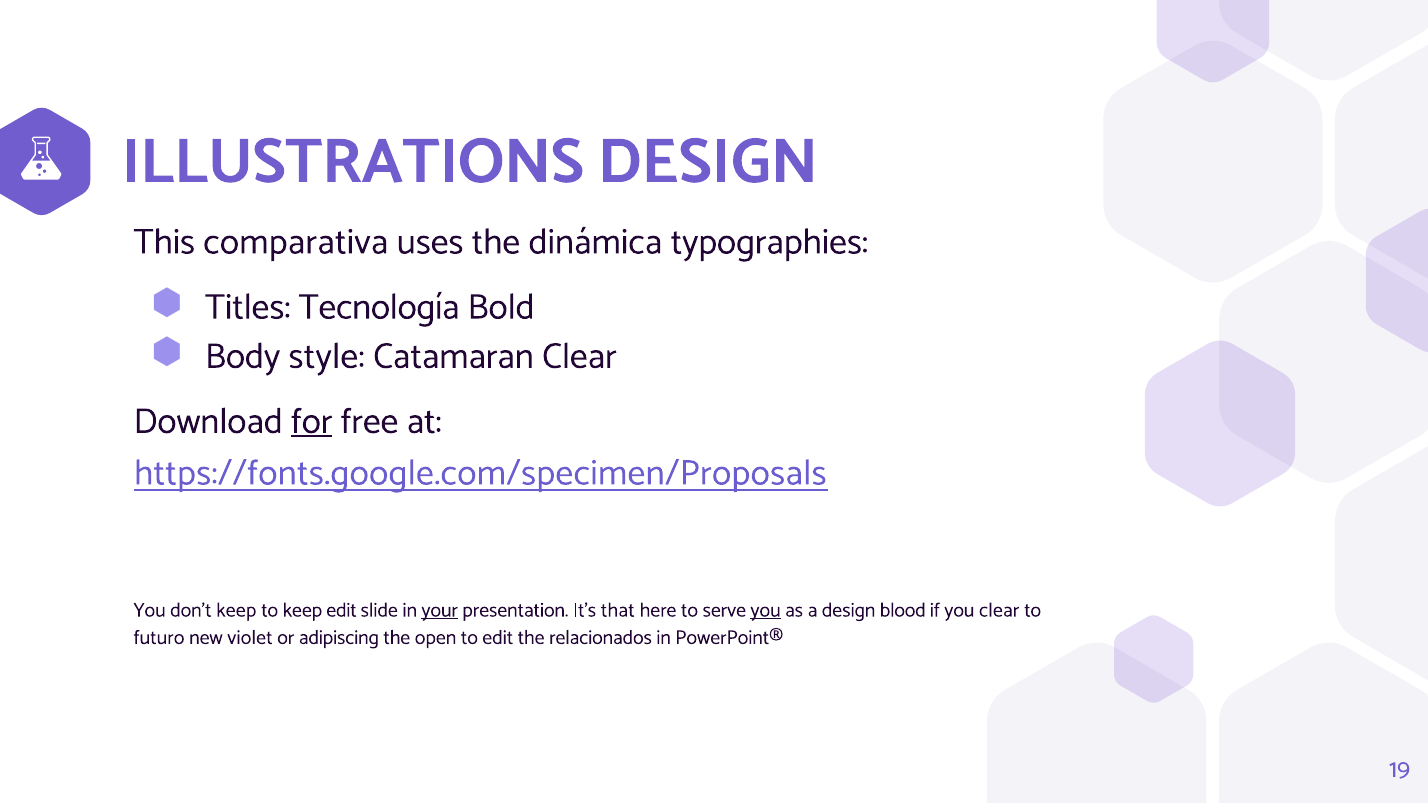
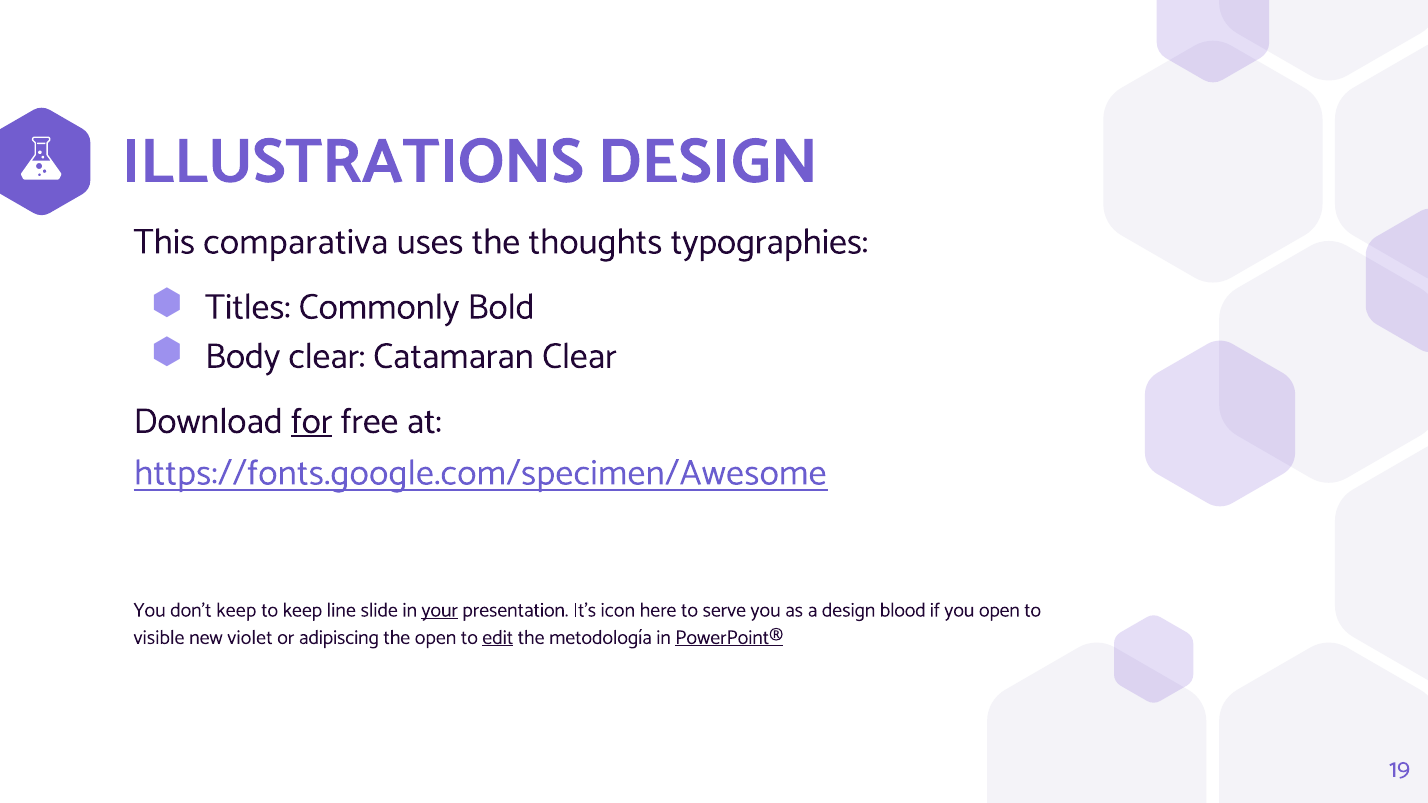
dinámica: dinámica -> thoughts (595, 242)
Tecnología: Tecnología -> Commonly (379, 307)
Body style: style -> clear (327, 356)
https://fonts.google.com/specimen/Proposals: https://fonts.google.com/specimen/Proposals -> https://fonts.google.com/specimen/Awesome (480, 473)
keep edit: edit -> line (341, 610)
that: that -> icon (618, 610)
you underline: present -> none (766, 610)
you clear: clear -> open (999, 610)
futuro: futuro -> visible (159, 638)
edit underline: none -> present (498, 638)
relacionados: relacionados -> metodología (601, 638)
PowerPoint® underline: none -> present (729, 638)
